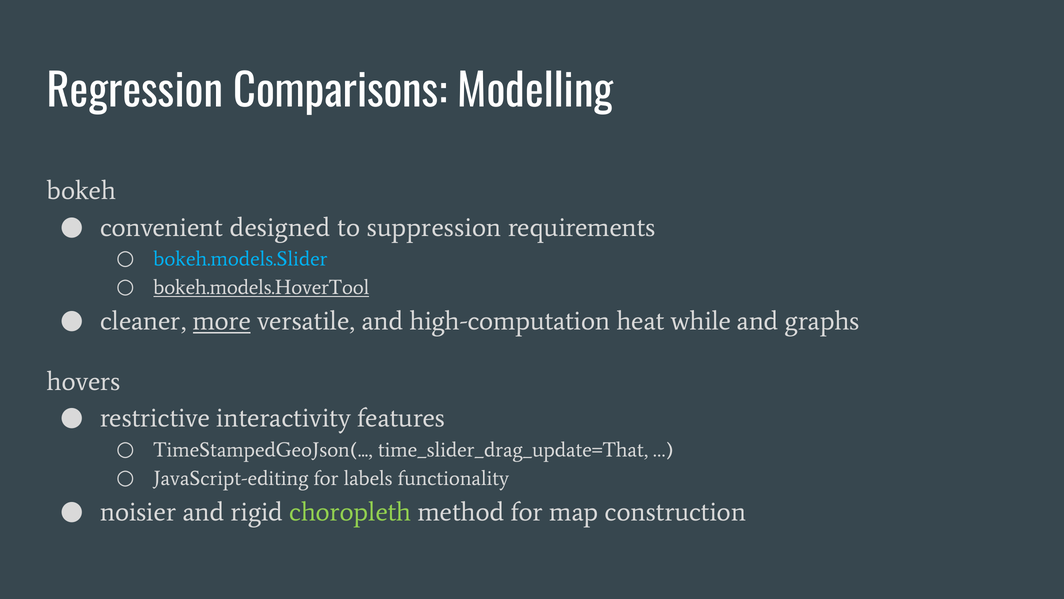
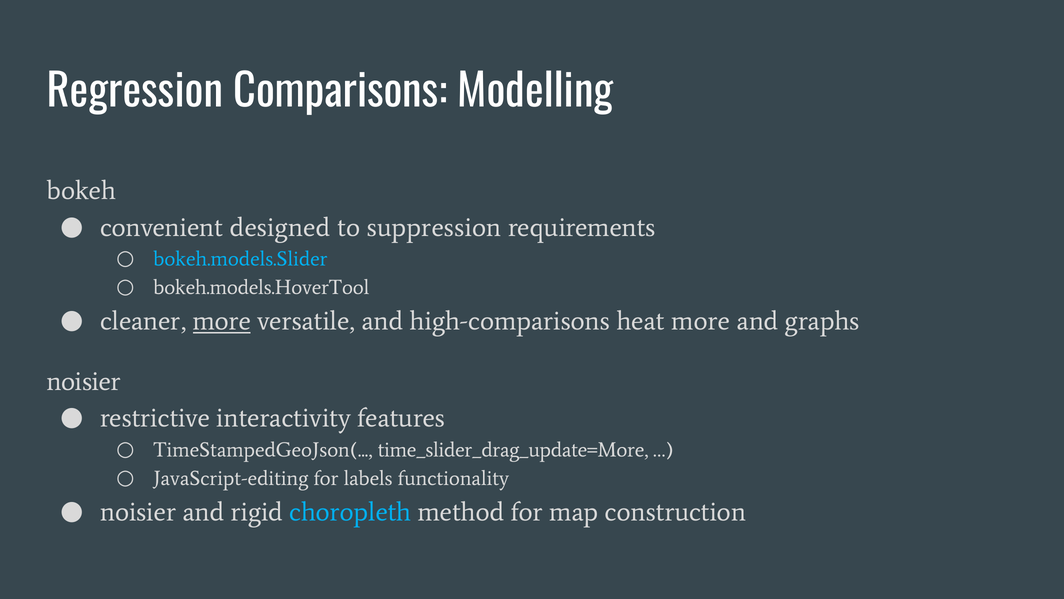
bokeh.models.HoverTool underline: present -> none (261, 287)
high-computation: high-computation -> high-comparisons (510, 321)
heat while: while -> more (701, 321)
hovers: hovers -> noisier (84, 381)
time_slider_drag_update=That: time_slider_drag_update=That -> time_slider_drag_update=More (513, 450)
choropleth colour: light green -> light blue (350, 512)
